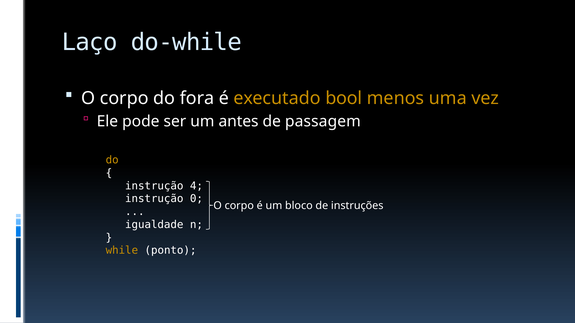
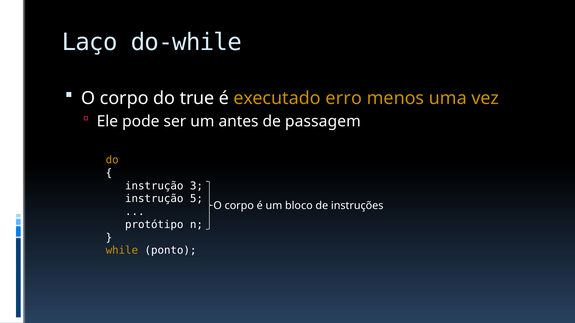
fora: fora -> true (197, 98)
bool: bool -> erro (344, 98)
4: 4 -> 3 (196, 186)
0: 0 -> 5 (196, 199)
igualdade: igualdade -> protótipo (154, 225)
